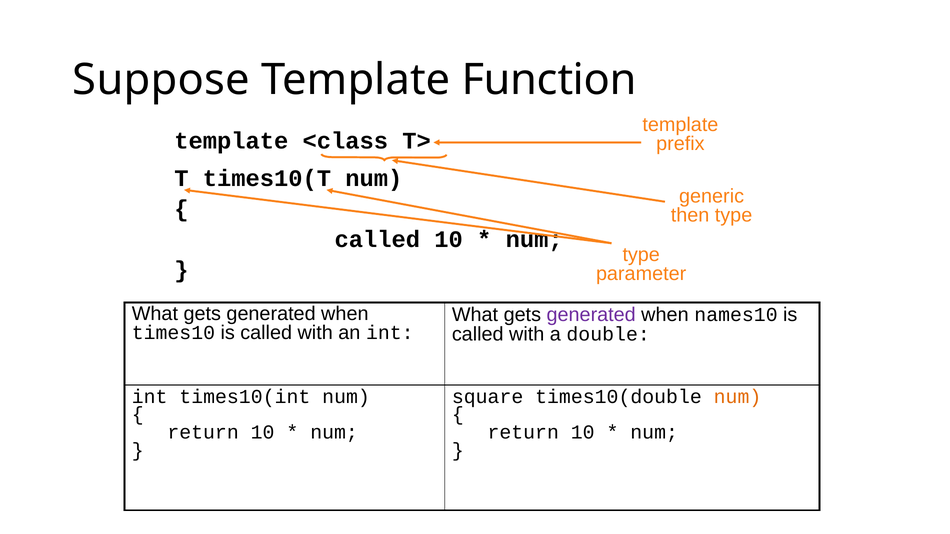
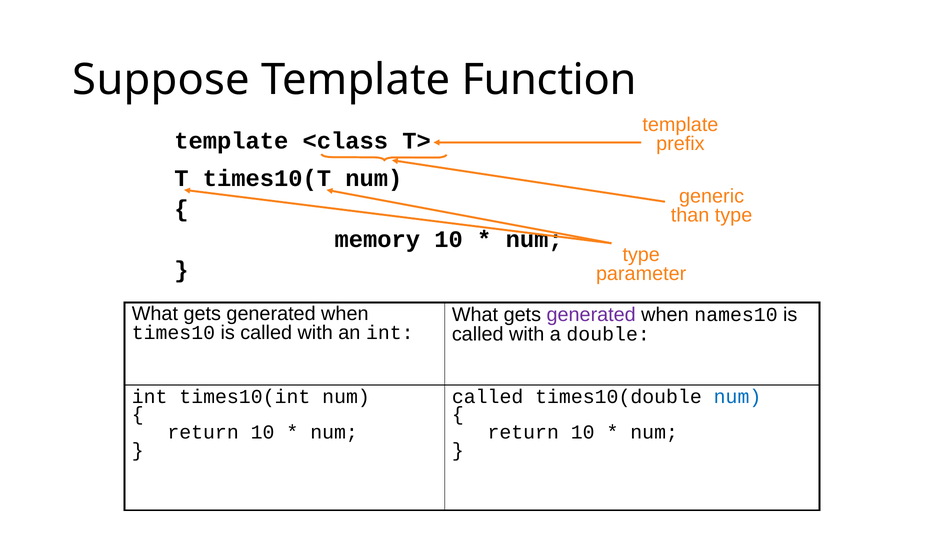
then: then -> than (690, 215)
called: called -> memory (377, 240)
square: square -> called (488, 397)
num colour: orange -> blue (738, 397)
